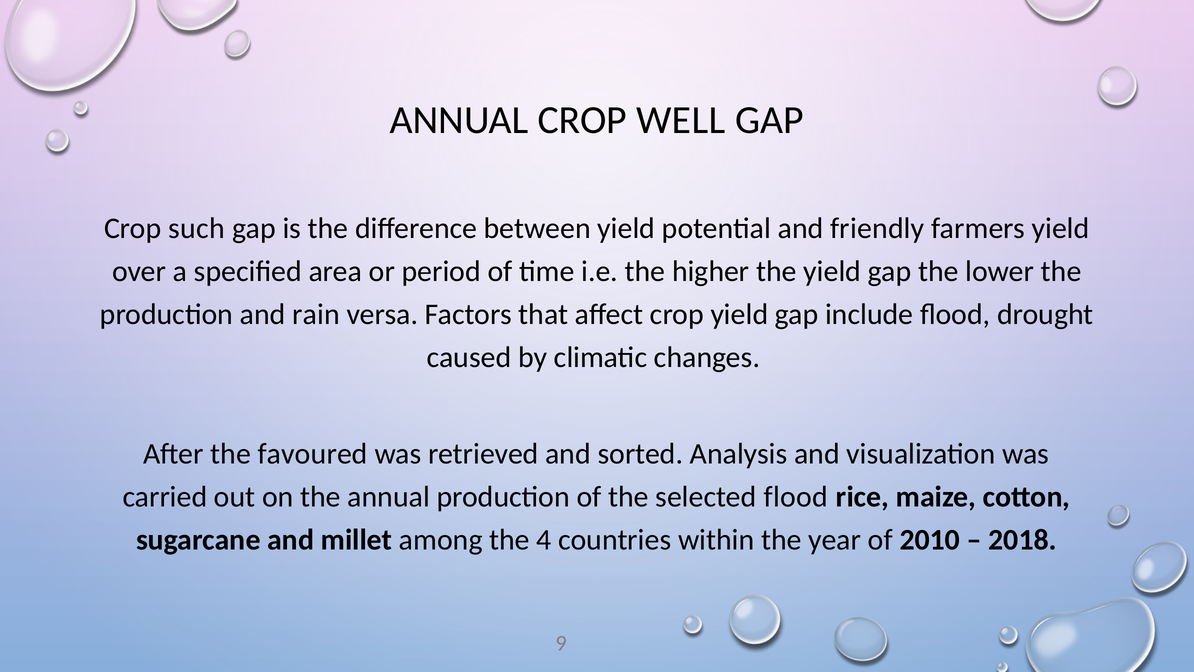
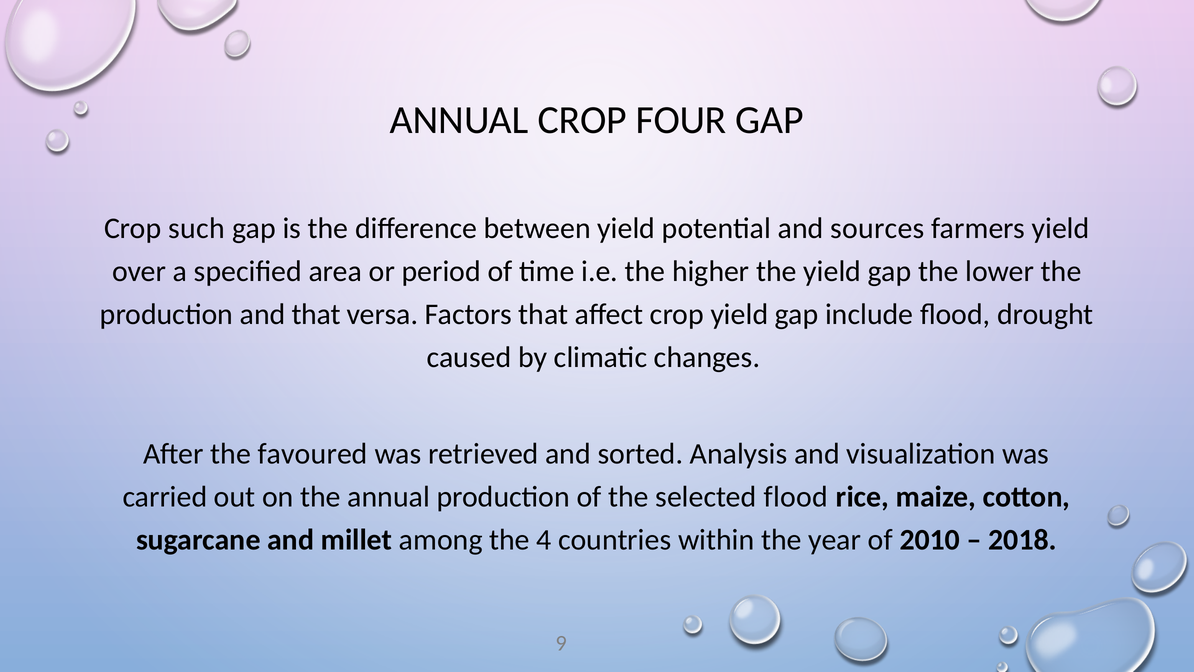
WELL: WELL -> FOUR (681, 120)
friendly: friendly -> sources (877, 228)
and rain: rain -> that (316, 314)
